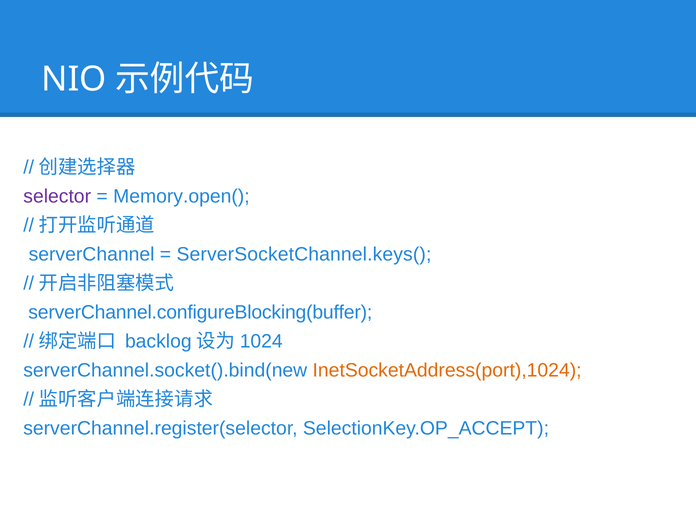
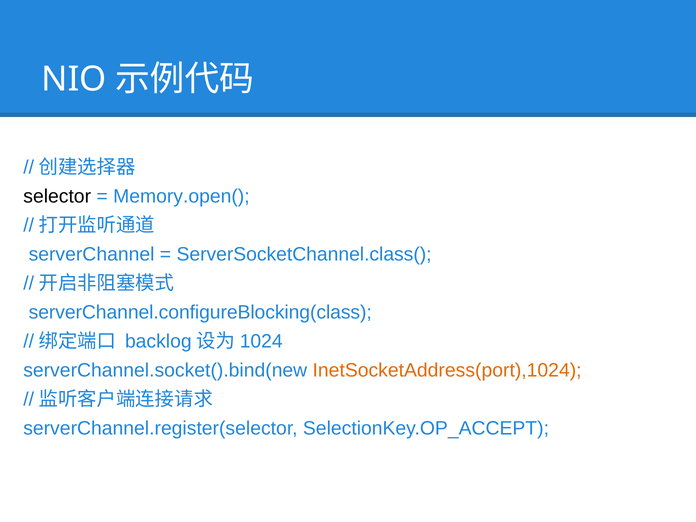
selector colour: purple -> black (57, 196)
ServerSocketChannel.keys(: ServerSocketChannel.keys( -> ServerSocketChannel.class( (304, 254)
serverChannel.configureBlocking(buffer: serverChannel.configureBlocking(buffer -> serverChannel.configureBlocking(class (200, 312)
